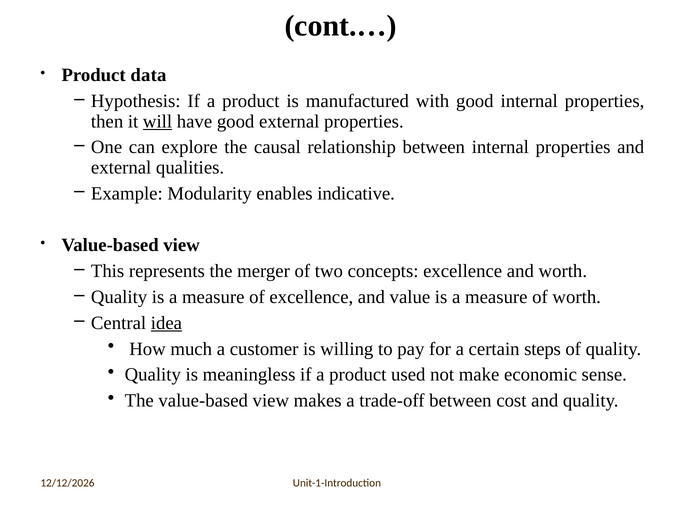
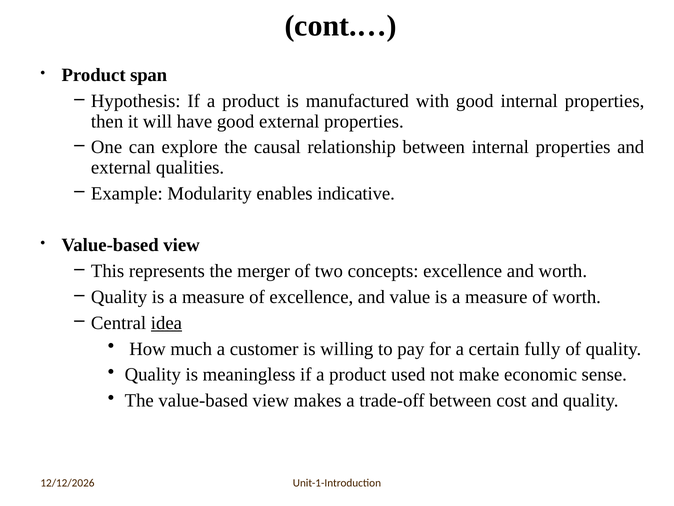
data: data -> span (149, 75)
will underline: present -> none (158, 121)
steps: steps -> fully (542, 349)
